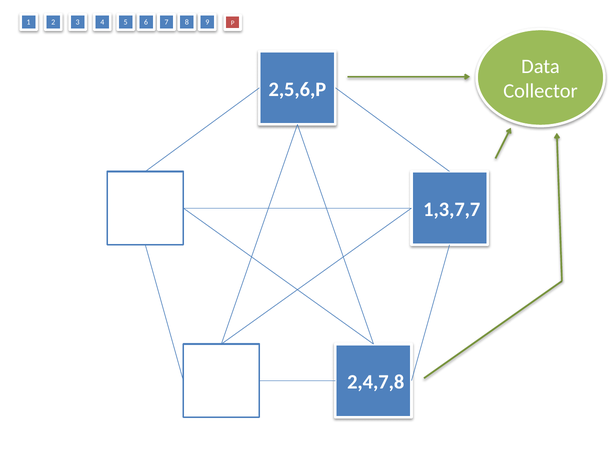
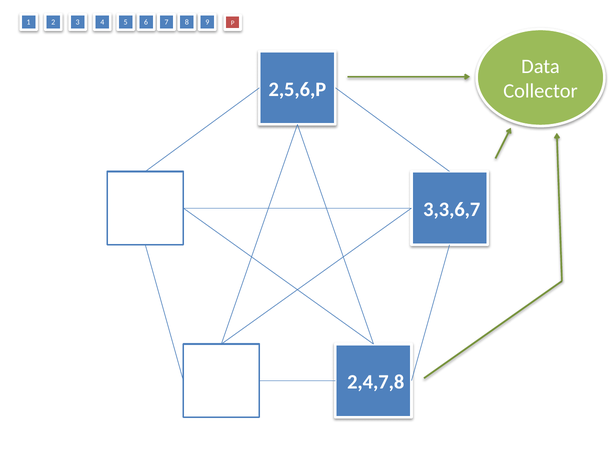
1,3,7,7: 1,3,7,7 -> 3,3,6,7 (452, 209)
